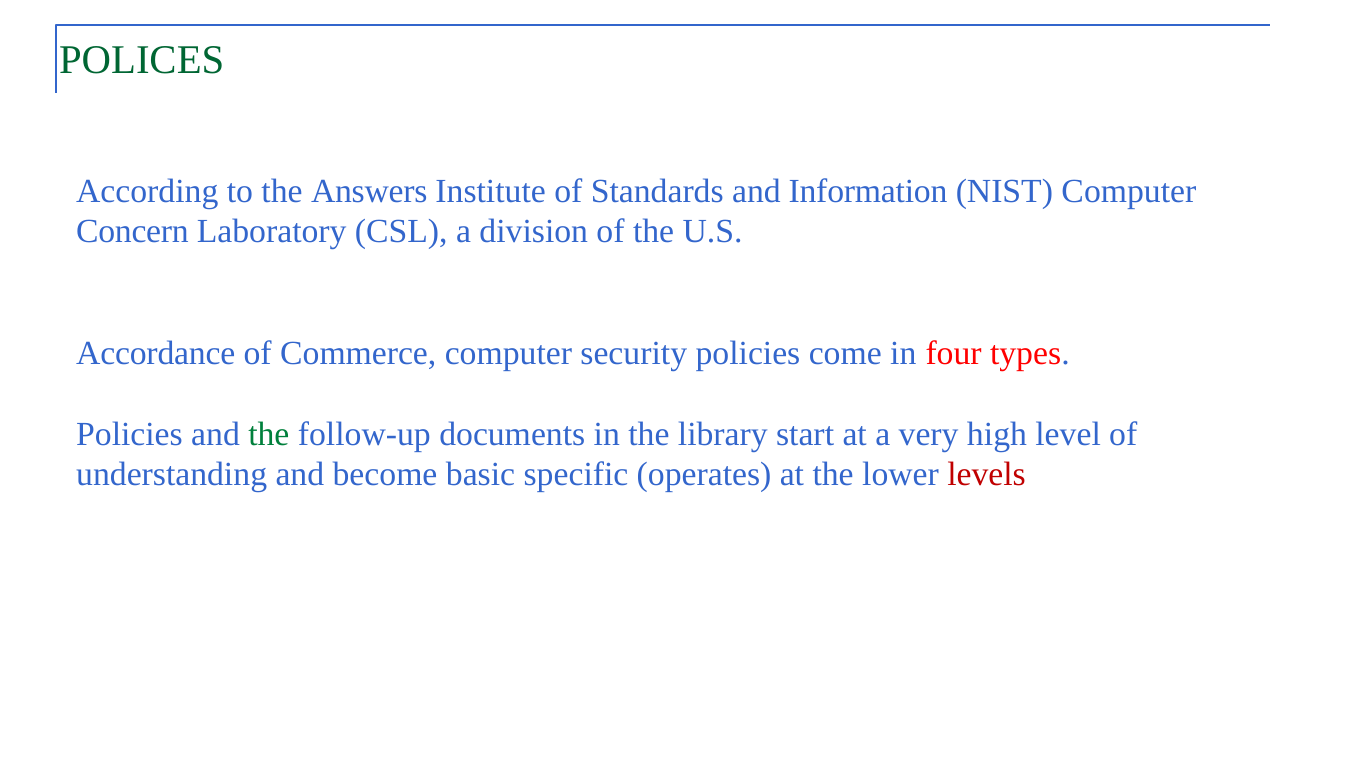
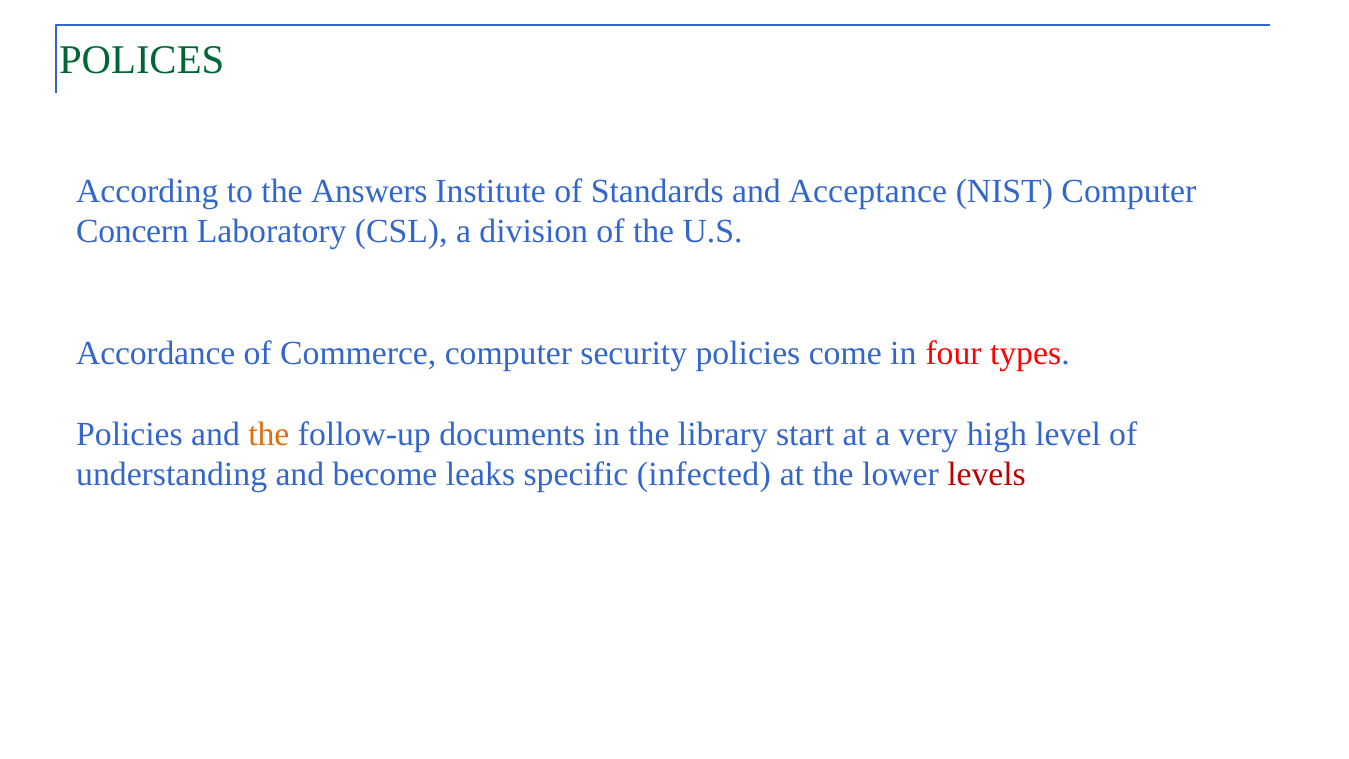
Information: Information -> Acceptance (868, 191)
the colour: green -> orange (269, 434)
basic: basic -> leaks (481, 475)
operates: operates -> infected (704, 475)
